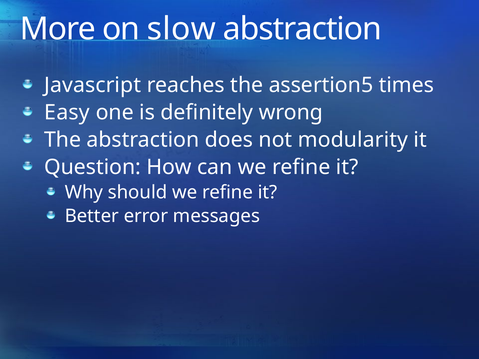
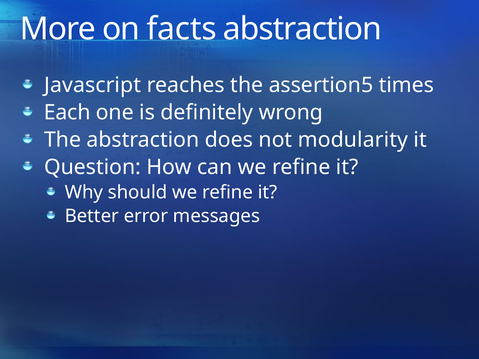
slow: slow -> facts (182, 29)
Easy: Easy -> Each (67, 113)
